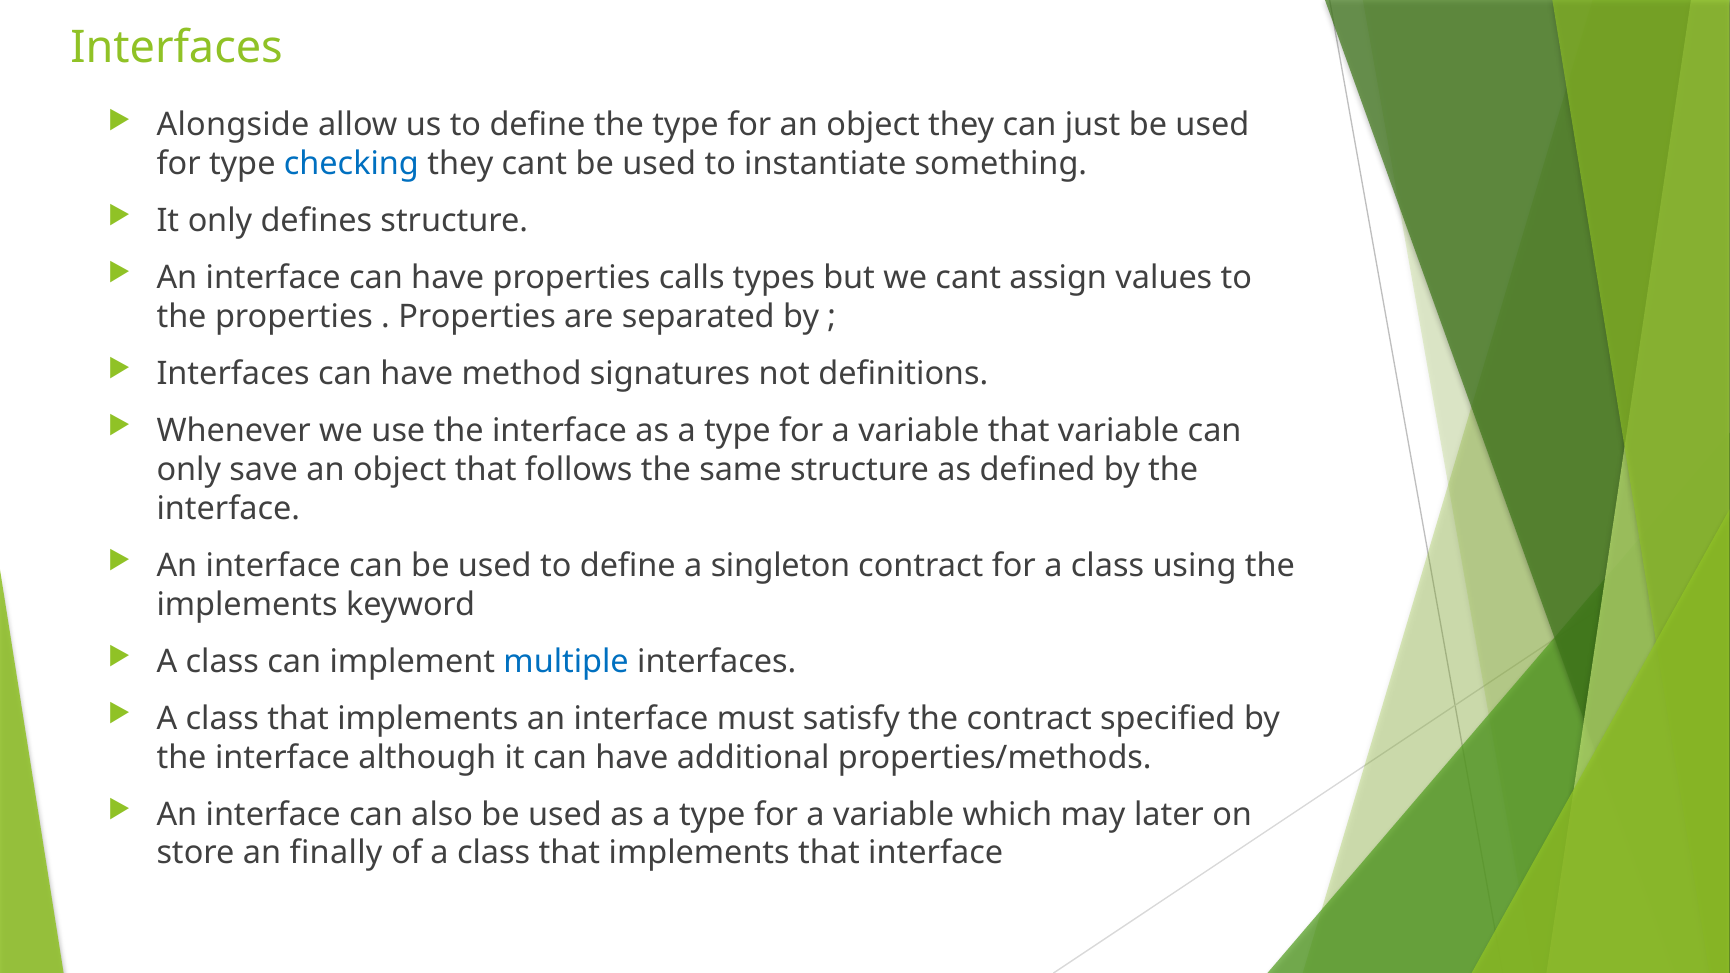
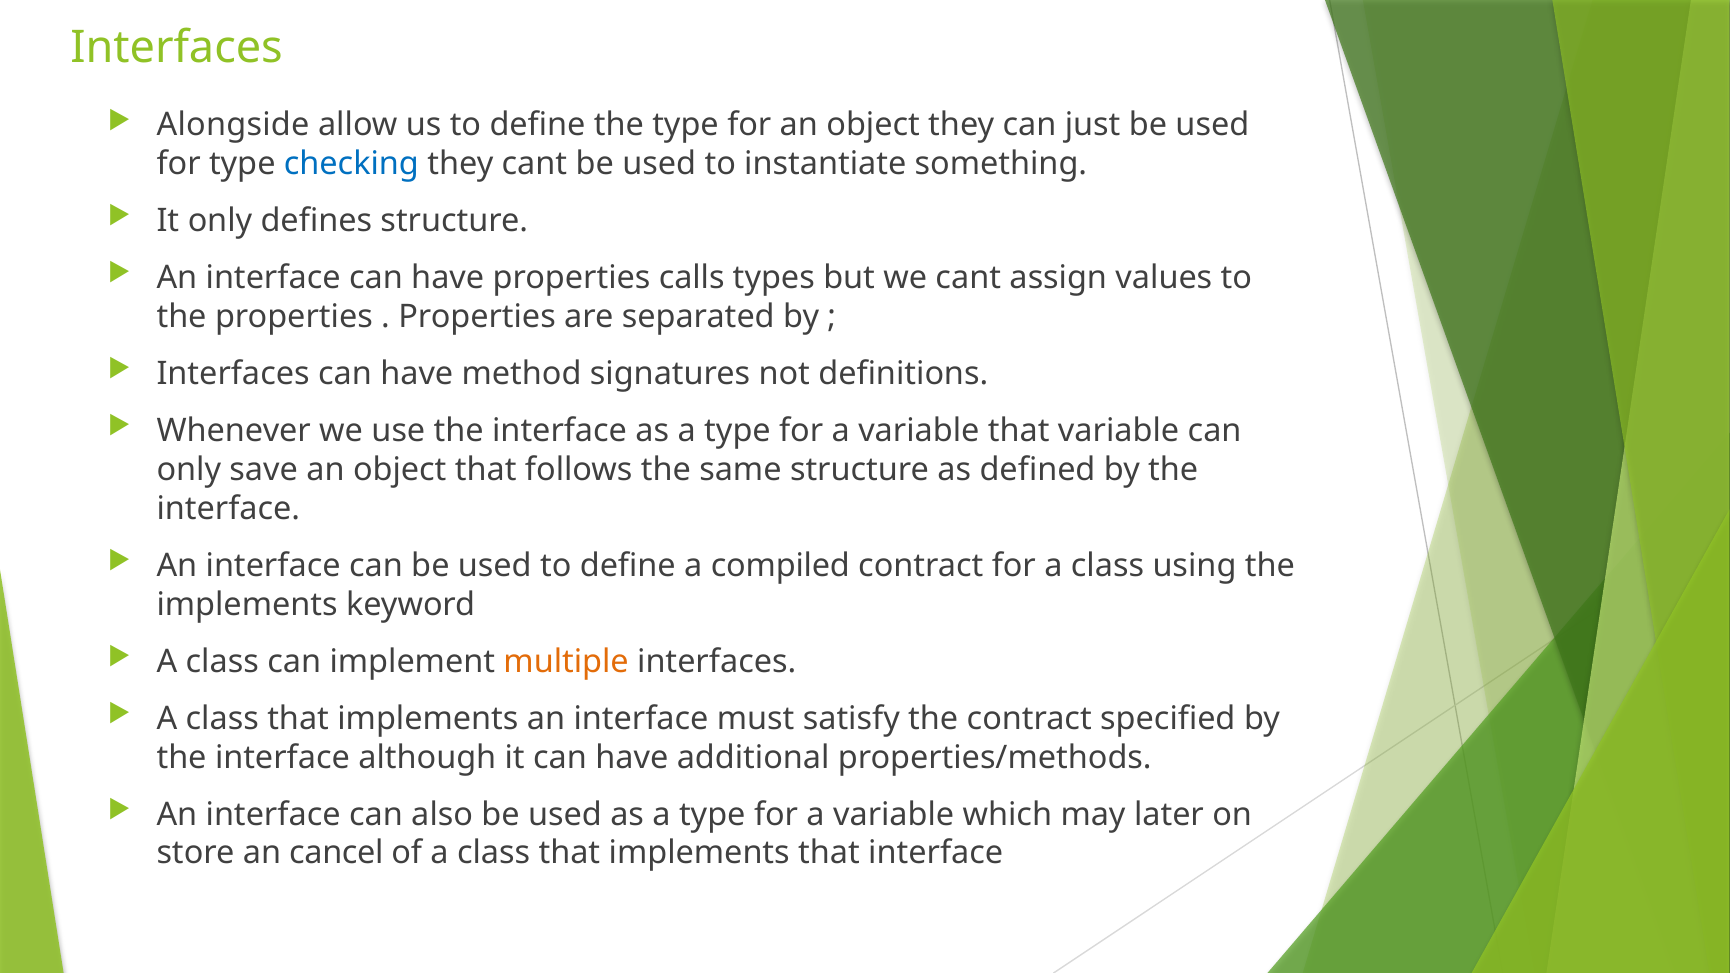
singleton: singleton -> compiled (780, 566)
multiple colour: blue -> orange (566, 662)
finally: finally -> cancel (336, 853)
